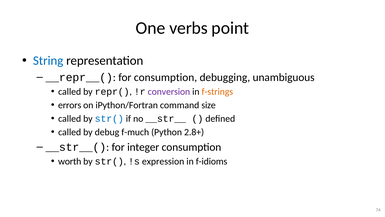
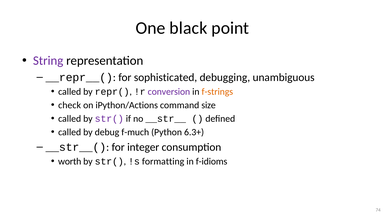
verbs: verbs -> black (188, 28)
String colour: blue -> purple (48, 61)
for consumption: consumption -> sophisticated (166, 77)
errors: errors -> check (70, 105)
iPython/Fortran: iPython/Fortran -> iPython/Actions (127, 105)
str( colour: blue -> purple (109, 118)
2.8+: 2.8+ -> 6.3+ (194, 132)
expression: expression -> formatting (163, 161)
